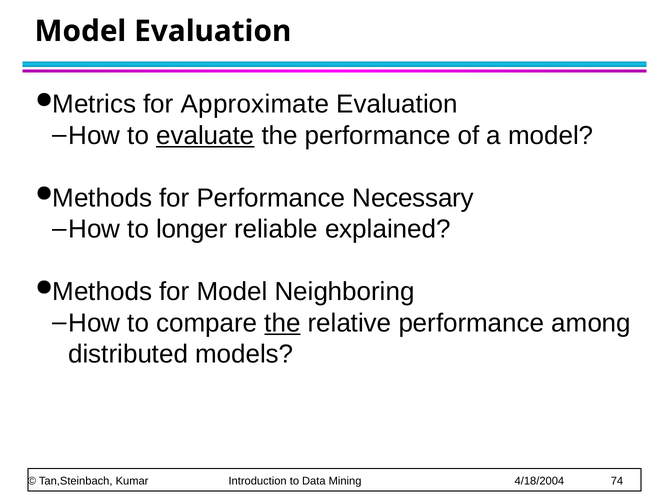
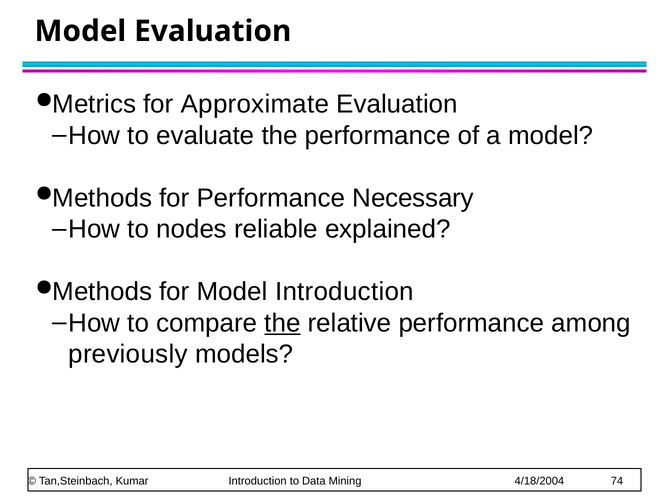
evaluate underline: present -> none (205, 136)
longer: longer -> nodes (192, 229)
Model Neighboring: Neighboring -> Introduction (344, 292)
distributed: distributed -> previously (128, 354)
